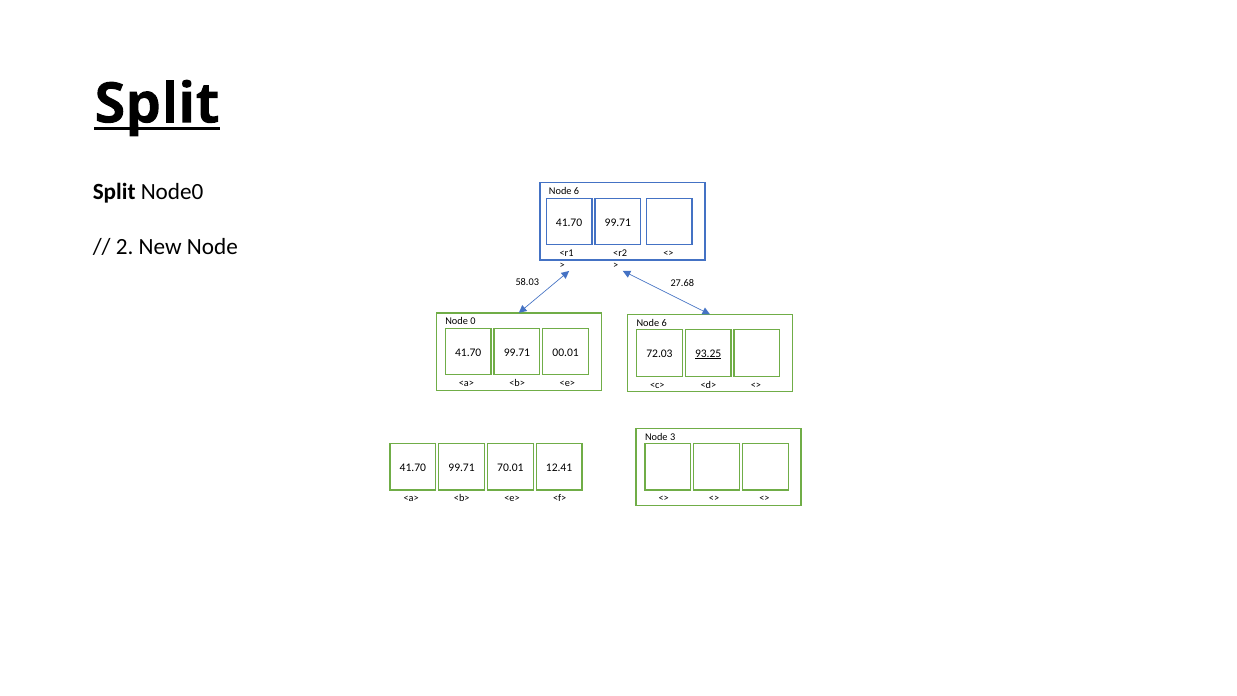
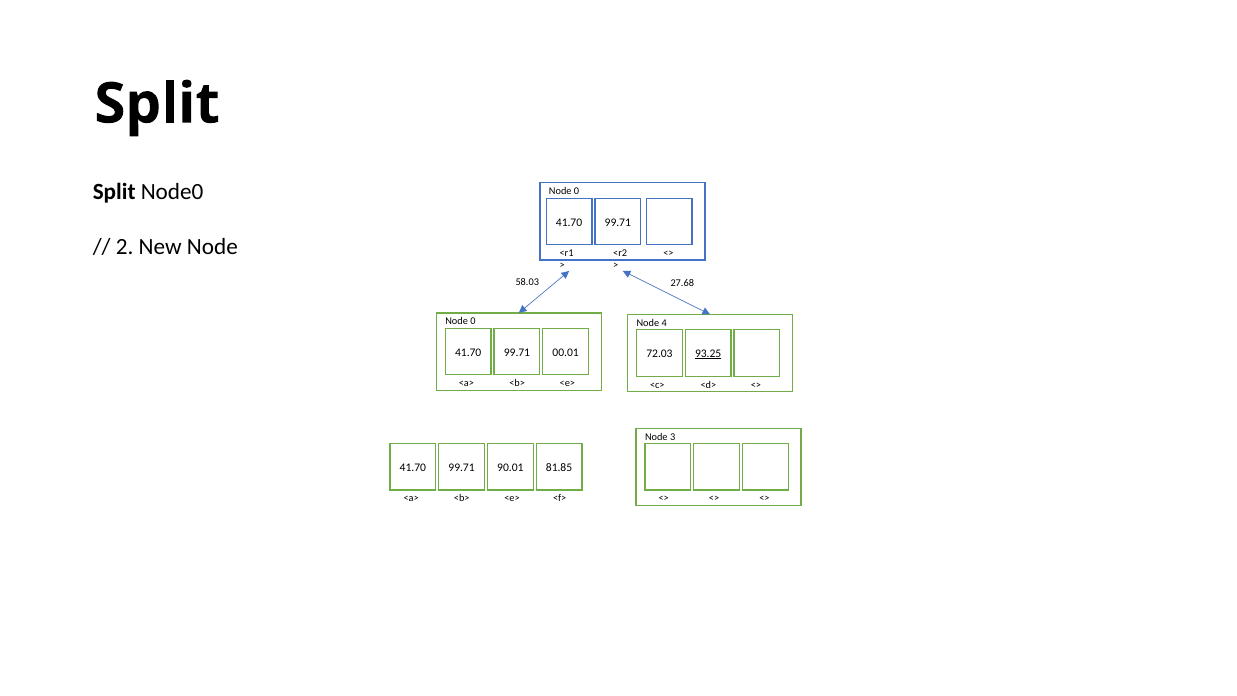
Split underline: present -> none (157, 104)
6: 6 -> 0 (577, 191)
6: 6 -> 4 (664, 323)
70.01: 70.01 -> 90.01 (510, 468)
12.41: 12.41 -> 81.85 (559, 468)
